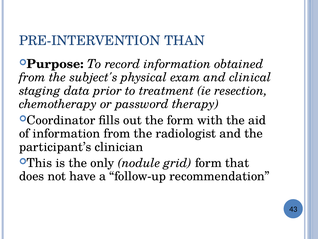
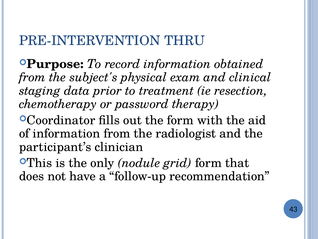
THAN: THAN -> THRU (185, 41)
